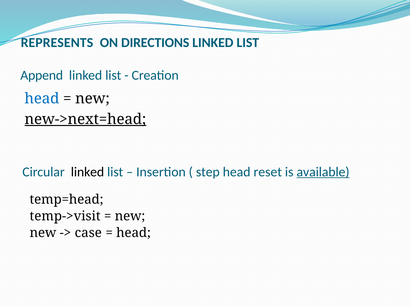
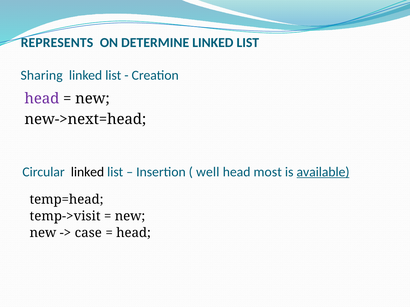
DIRECTIONS: DIRECTIONS -> DETERMINE (155, 43)
Append: Append -> Sharing (42, 76)
head colour: blue -> purple (42, 99)
new->next=head underline: present -> none (85, 119)
step: step -> well (208, 172)
reset: reset -> most (268, 172)
